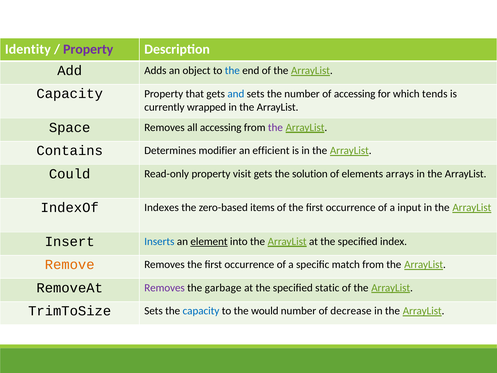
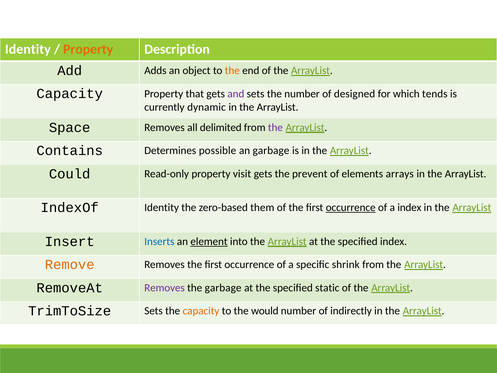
Property colour: purple -> orange (88, 49)
the colour: blue -> orange (232, 71)
and colour: blue -> purple (236, 94)
of accessing: accessing -> designed (355, 94)
wrapped: wrapped -> dynamic (206, 107)
all accessing: accessing -> delimited (221, 127)
modifier: modifier -> possible (218, 151)
an efficient: efficient -> garbage (271, 151)
solution: solution -> prevent (310, 174)
IndexOf Indexes: Indexes -> Identity (162, 208)
items: items -> them (262, 208)
occurrence underline: none -> present (351, 208)
a input: input -> index (409, 208)
match: match -> shrink (346, 264)
capacity colour: blue -> orange (201, 311)
decrease: decrease -> indirectly (351, 311)
